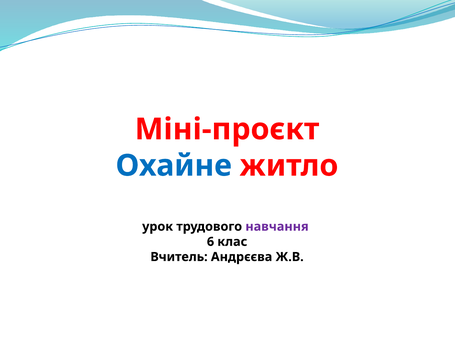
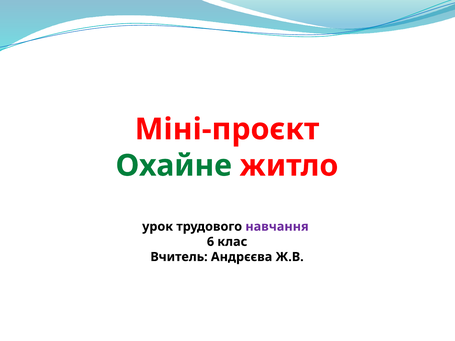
Охайне colour: blue -> green (174, 166)
